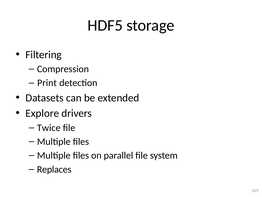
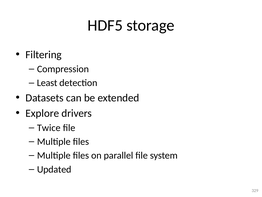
Print: Print -> Least (47, 83)
Replaces: Replaces -> Updated (54, 169)
